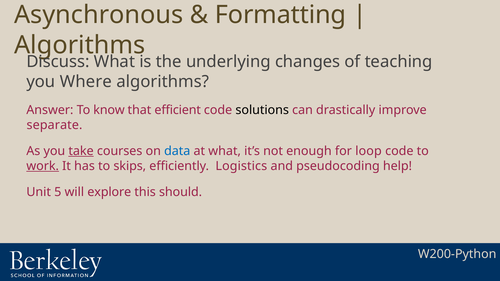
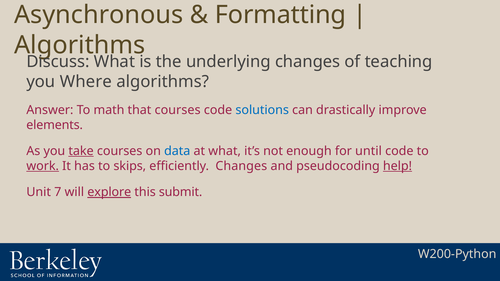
know: know -> math (109, 110)
that efficient: efficient -> courses (178, 110)
solutions colour: black -> blue (262, 110)
separate: separate -> elements (55, 125)
loop: loop -> until (369, 151)
efficiently Logistics: Logistics -> Changes (241, 166)
help underline: none -> present (397, 166)
5: 5 -> 7 (58, 192)
explore underline: none -> present (109, 192)
should: should -> submit (181, 192)
